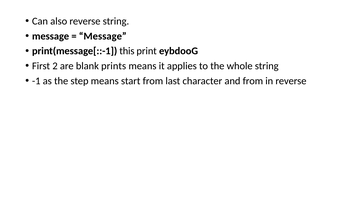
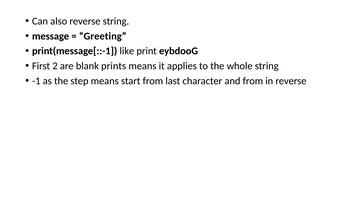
Message: Message -> Greeting (103, 36)
this: this -> like (127, 51)
